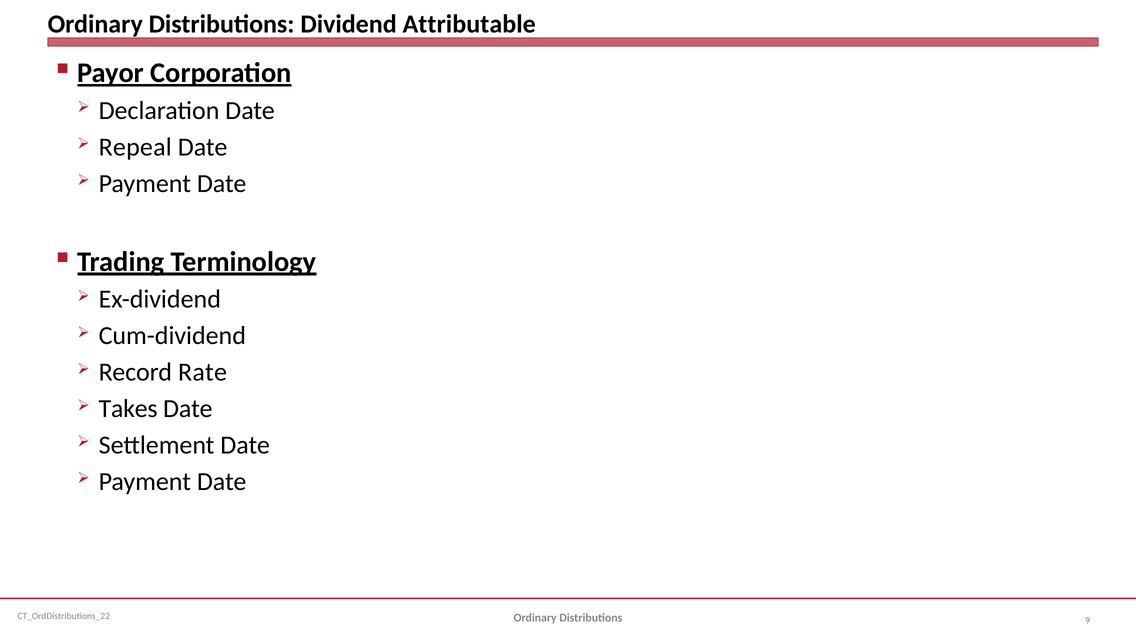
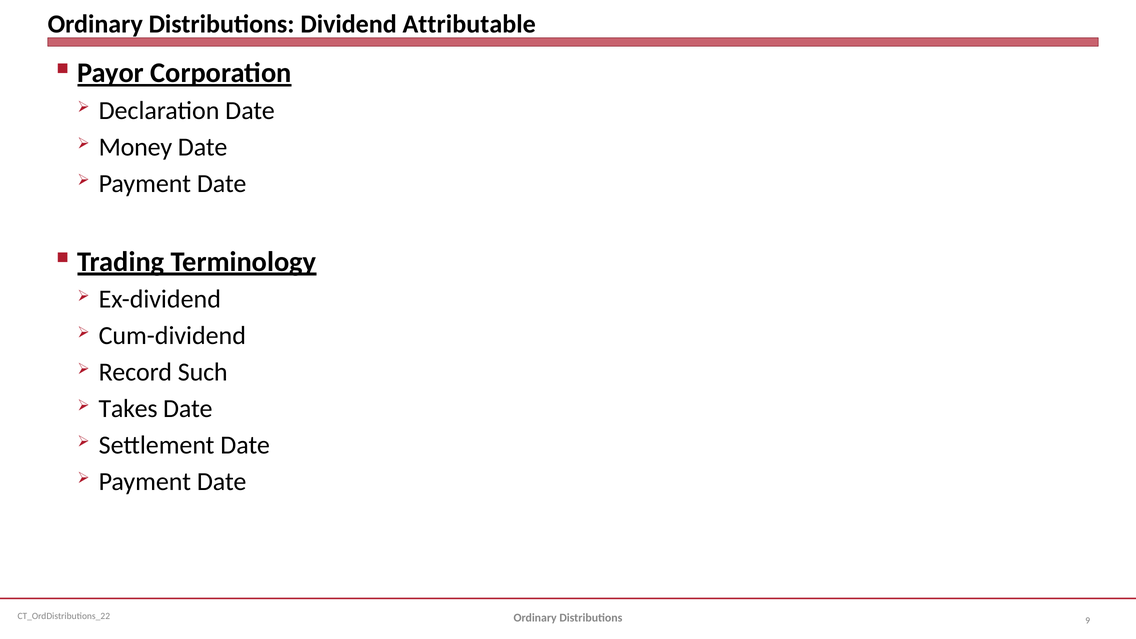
Repeal: Repeal -> Money (135, 147)
Rate: Rate -> Such (203, 372)
